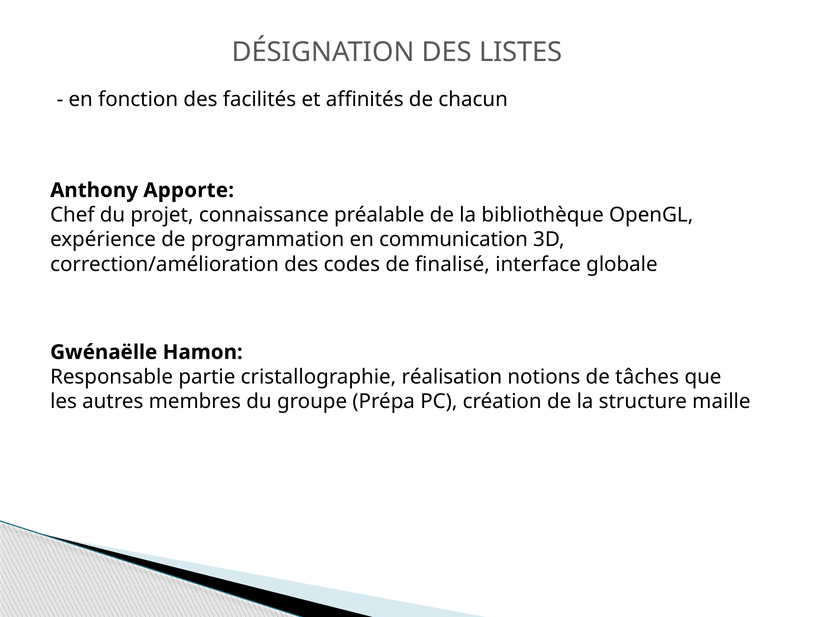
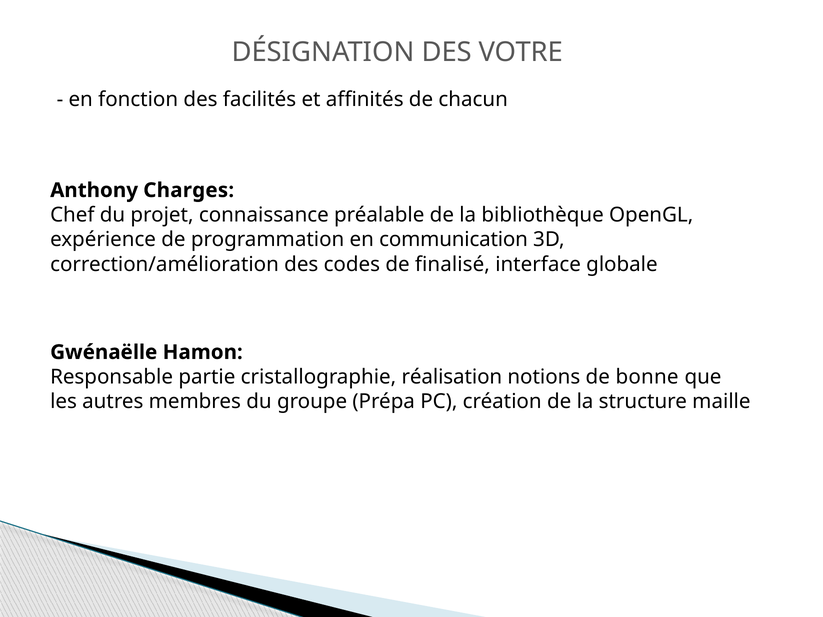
LISTES: LISTES -> VOTRE (521, 52)
Apporte: Apporte -> Charges (189, 190)
tâches: tâches -> bonne (647, 377)
